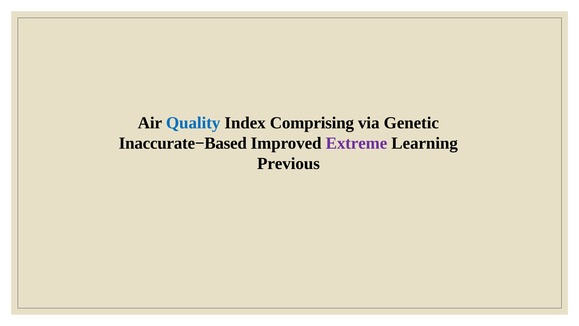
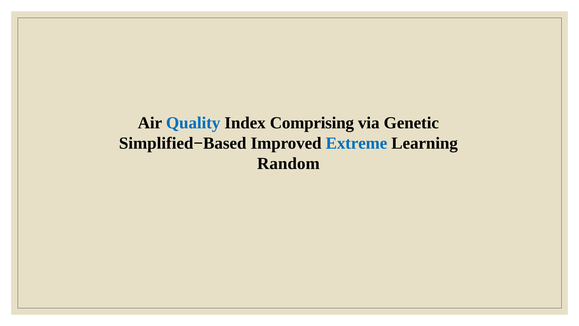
Inaccurate−Based: Inaccurate−Based -> Simplified−Based (183, 143)
Extreme colour: purple -> blue (356, 143)
Previous: Previous -> Random (288, 163)
